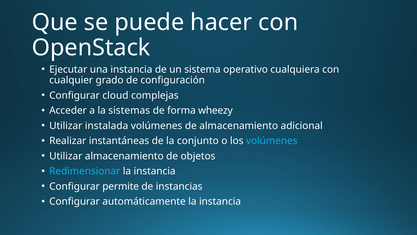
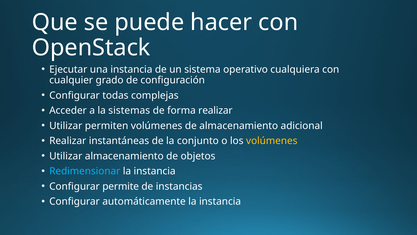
cloud: cloud -> todas (115, 95)
forma wheezy: wheezy -> realizar (215, 110)
instalada: instalada -> permiten (107, 126)
volúmenes colour: light blue -> yellow (272, 141)
